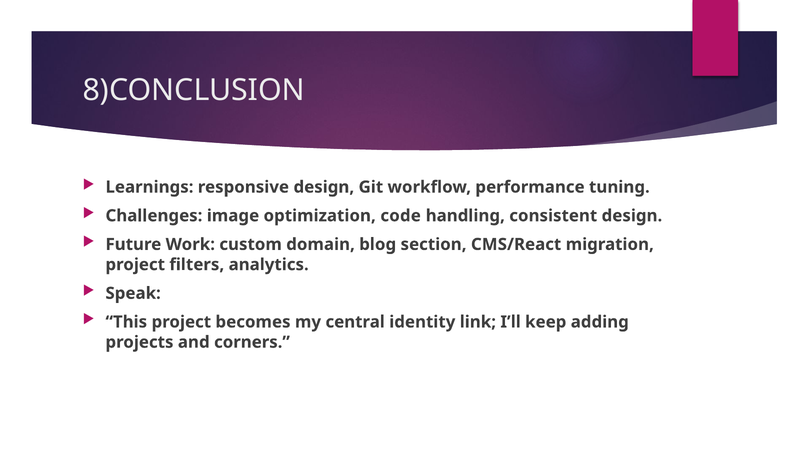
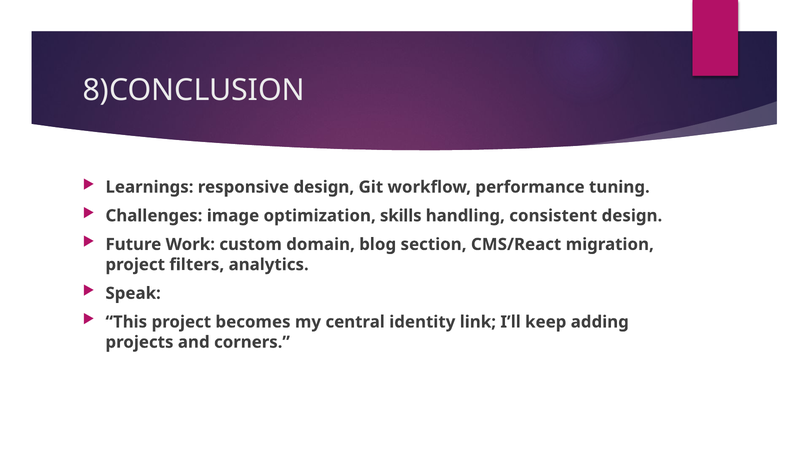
code: code -> skills (401, 216)
